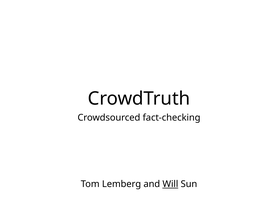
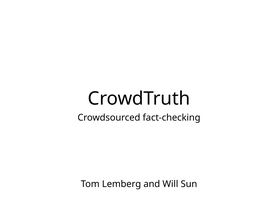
Will underline: present -> none (170, 184)
